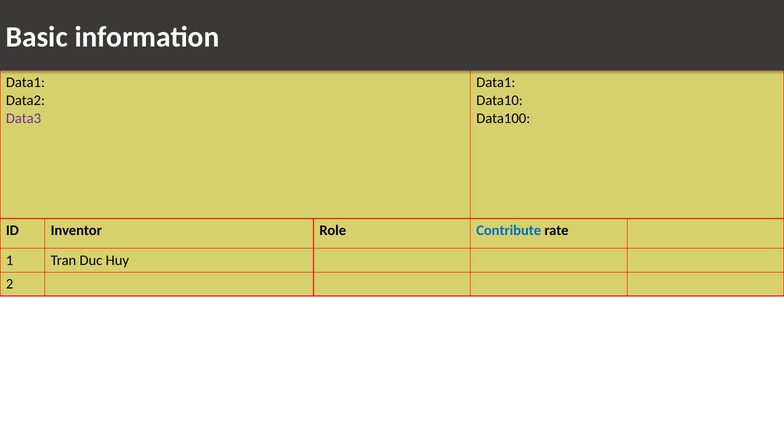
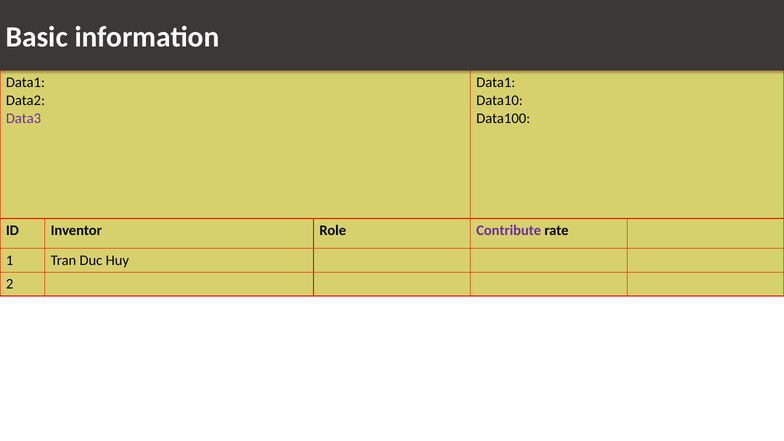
Contribute colour: blue -> purple (509, 231)
